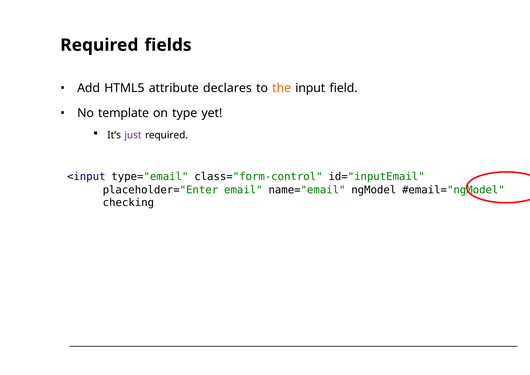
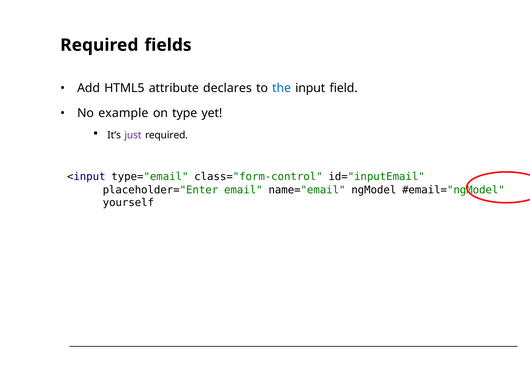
the colour: orange -> blue (282, 88)
template: template -> example (123, 113)
checking: checking -> yourself (128, 203)
